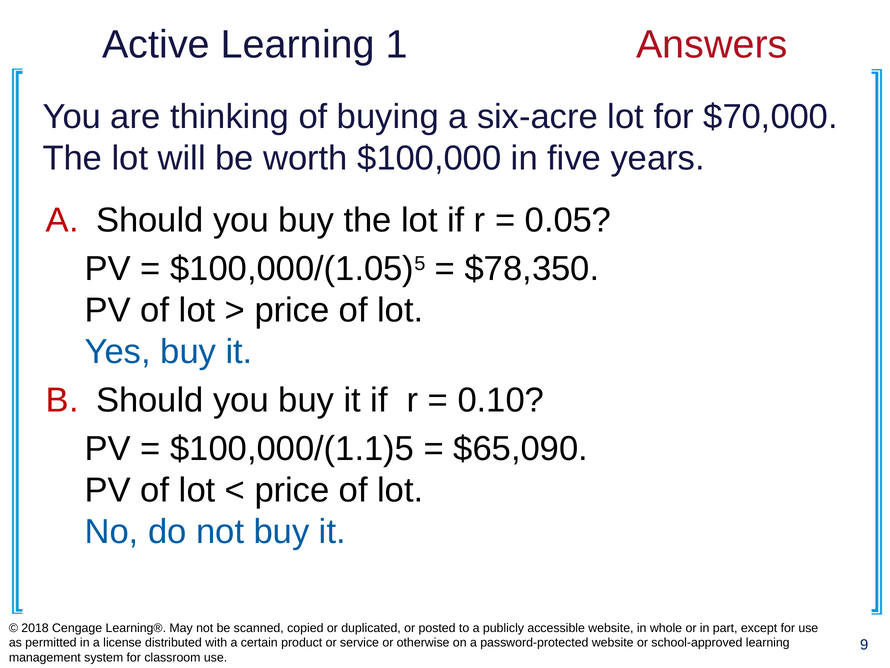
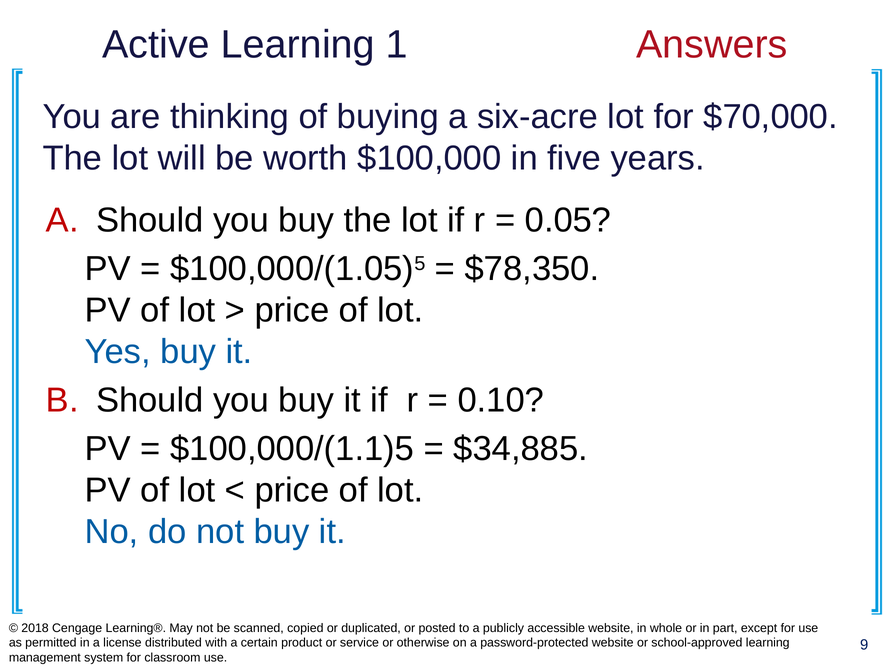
$65,090: $65,090 -> $34,885 (521, 448)
